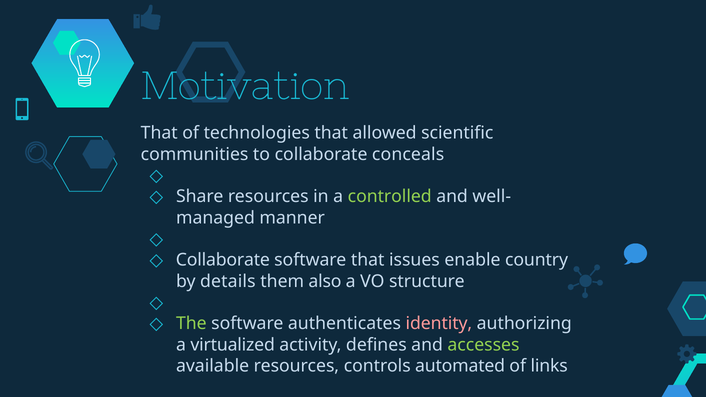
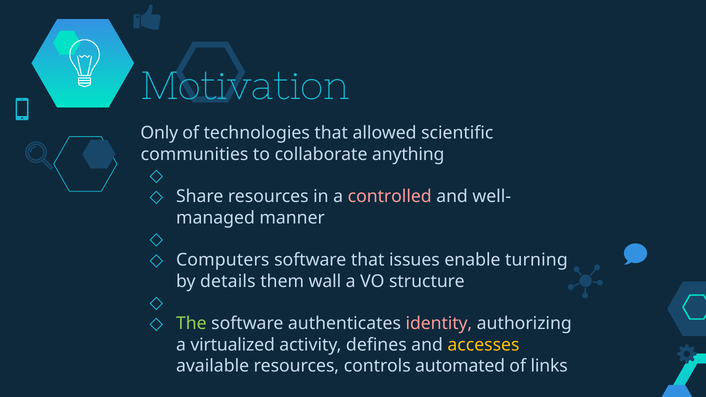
That: That -> Only (159, 133)
conceals: conceals -> anything (408, 154)
controlled colour: light green -> pink (390, 197)
Collaborate: Collaborate -> Computers (223, 260)
country: country -> turning (536, 260)
also: also -> wall (325, 281)
accesses colour: light green -> yellow (483, 345)
